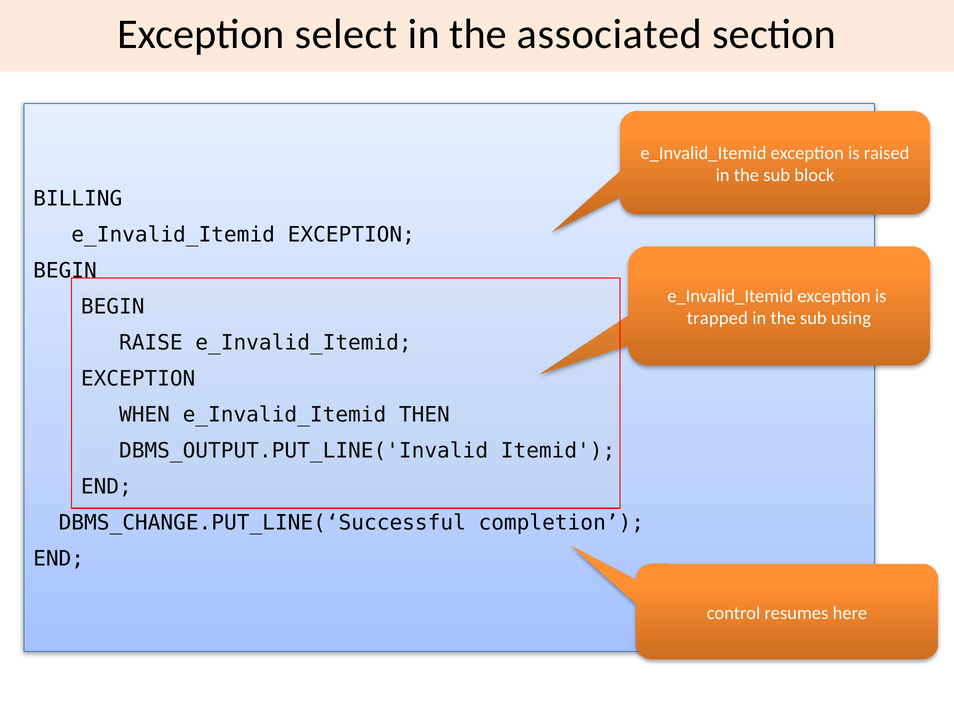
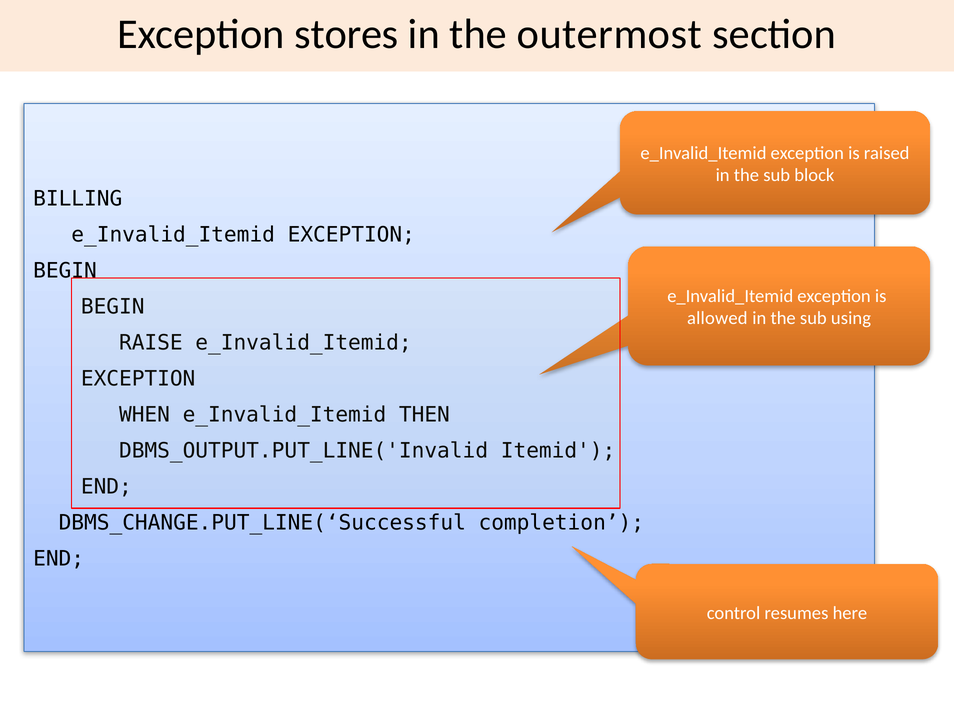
select: select -> stores (346, 34)
associated: associated -> outermost (609, 34)
trapped: trapped -> allowed (717, 318)
